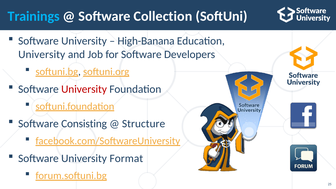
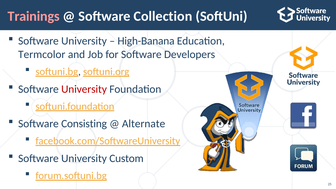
Trainings colour: light blue -> pink (34, 16)
University: University -> Termcolor (42, 54)
Structure: Structure -> Alternate (144, 124)
Format: Format -> Custom (126, 158)
